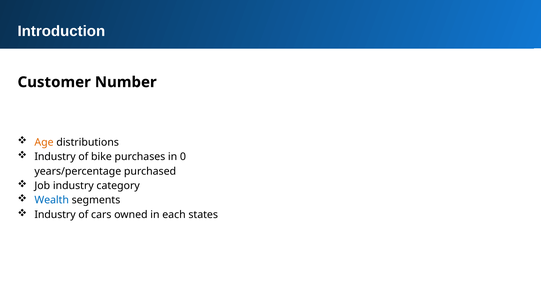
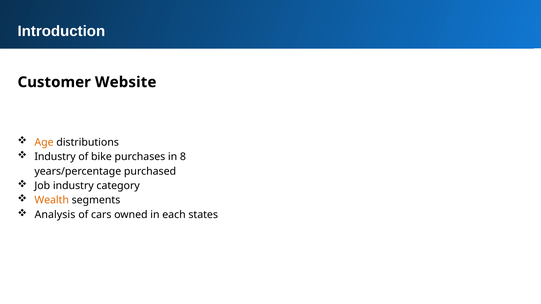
Number: Number -> Website (126, 82)
0: 0 -> 8 (183, 157)
Wealth colour: blue -> orange (52, 200)
Industry: Industry -> Analysis (55, 215)
